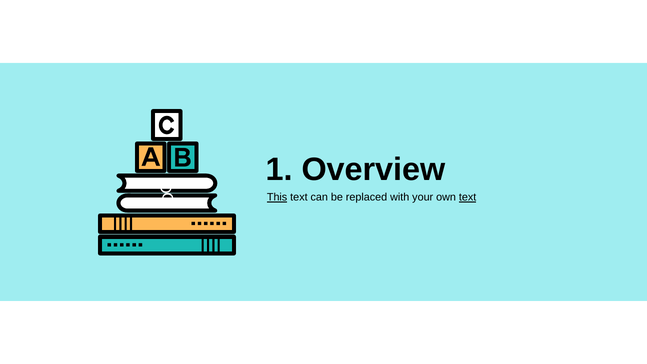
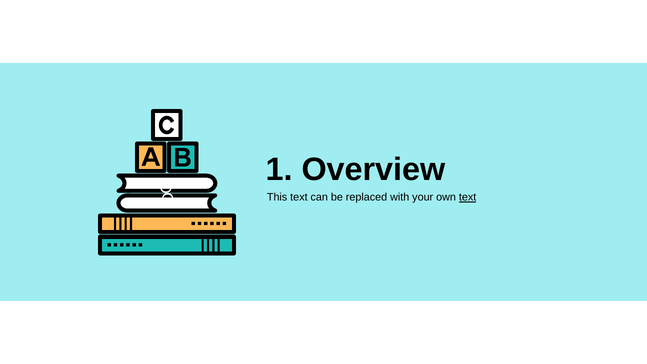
This underline: present -> none (277, 197)
